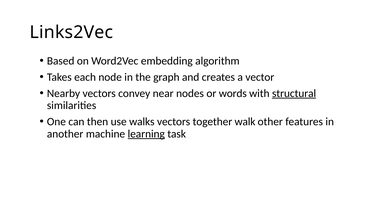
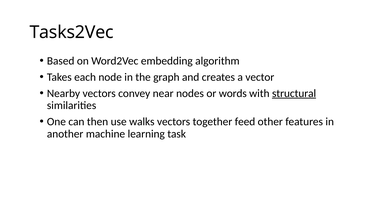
Links2Vec: Links2Vec -> Tasks2Vec (72, 33)
walk: walk -> feed (245, 122)
learning underline: present -> none (146, 134)
